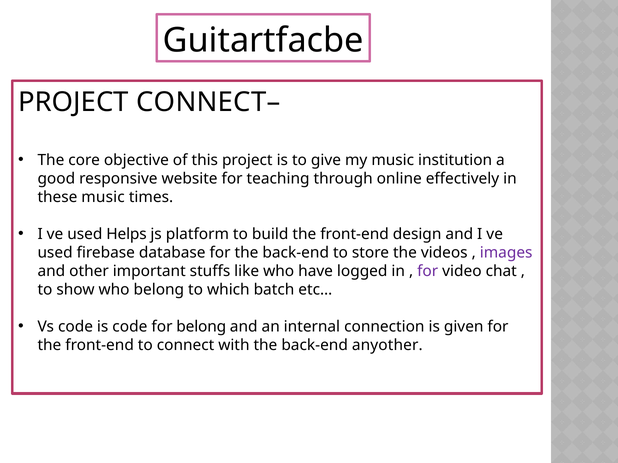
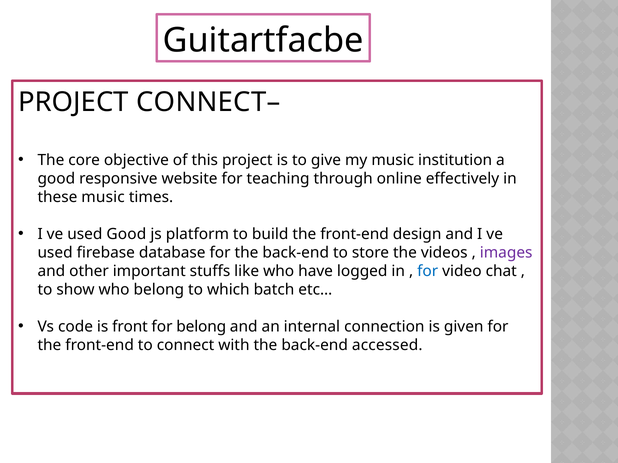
used Helps: Helps -> Good (126, 234)
for colour: purple -> blue (428, 271)
is code: code -> front (130, 327)
anyother: anyother -> accessed (387, 346)
